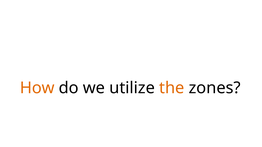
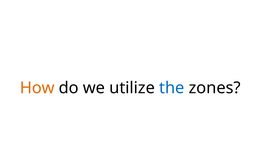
the colour: orange -> blue (172, 88)
